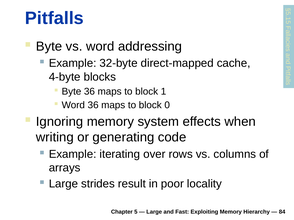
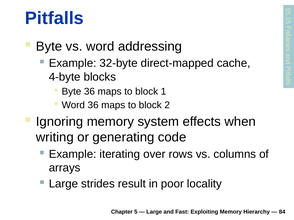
0: 0 -> 2 (167, 105)
